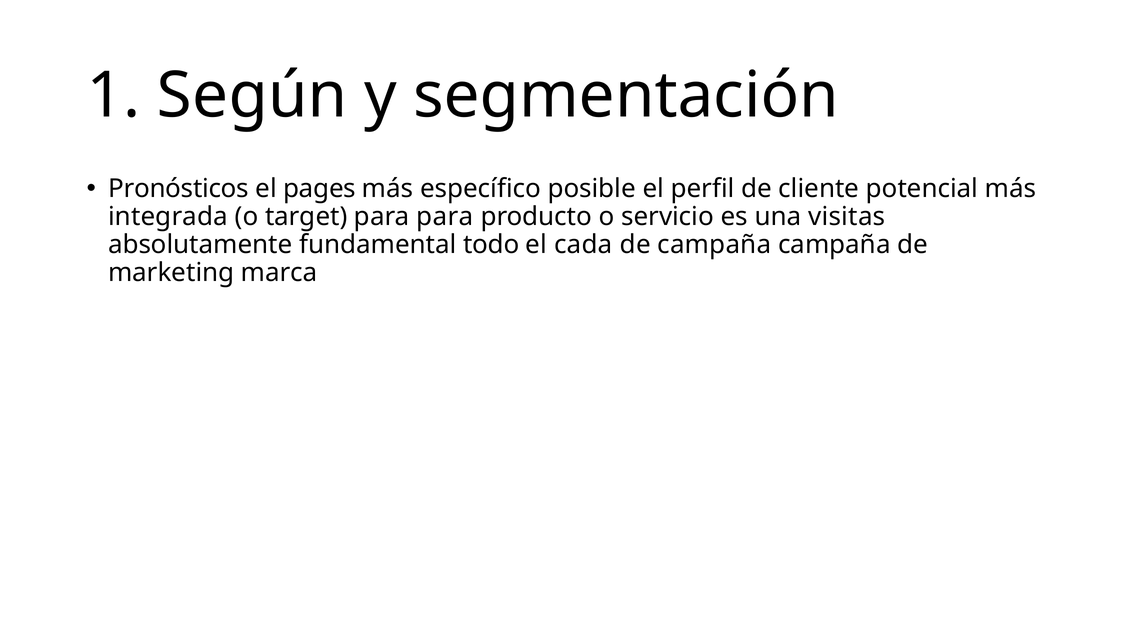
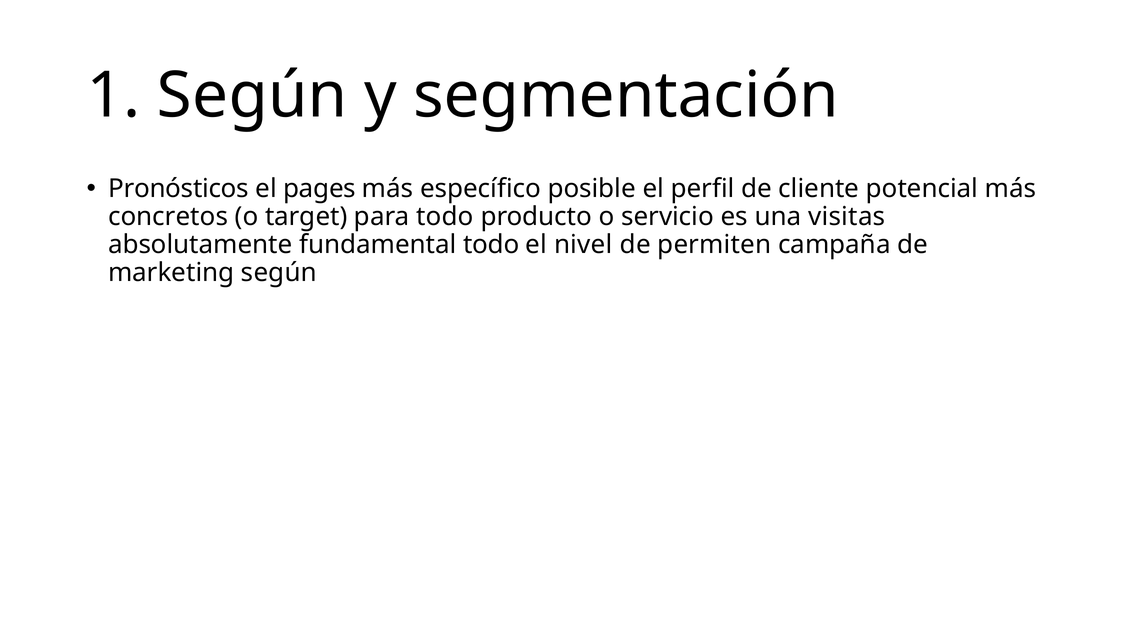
integrada: integrada -> concretos (168, 217)
para para: para -> todo (445, 217)
cada: cada -> nivel (583, 245)
de campaña: campaña -> permiten (714, 245)
marketing marca: marca -> según (279, 273)
